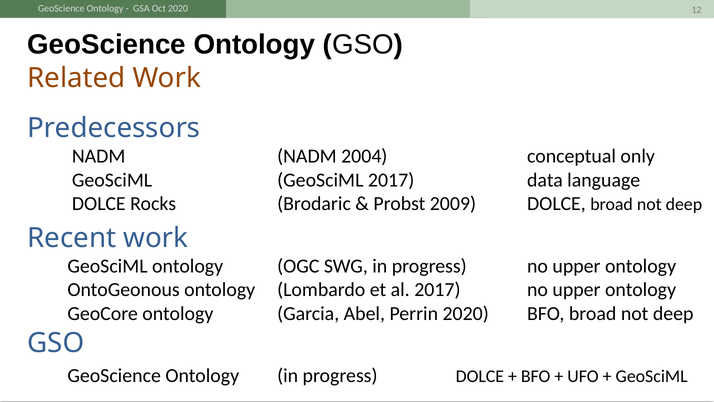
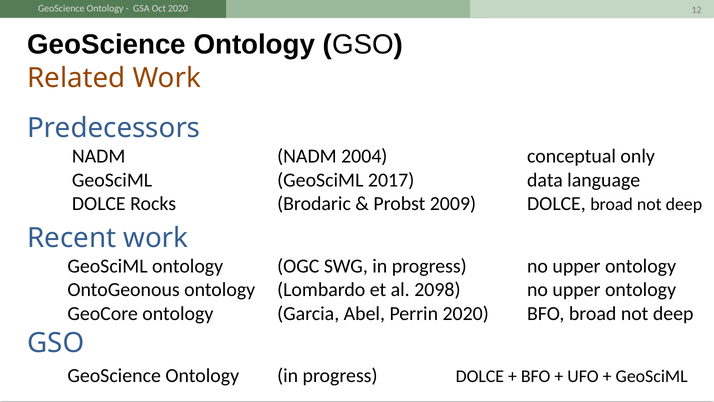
al 2017: 2017 -> 2098 (437, 290)
